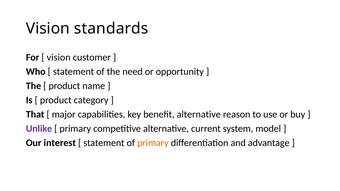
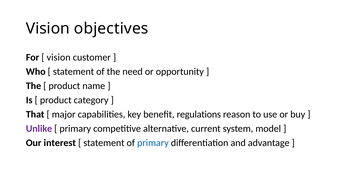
standards: standards -> objectives (111, 29)
benefit alternative: alternative -> regulations (199, 115)
primary colour: orange -> blue (153, 143)
